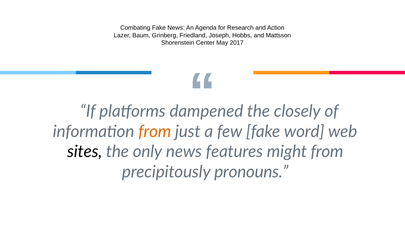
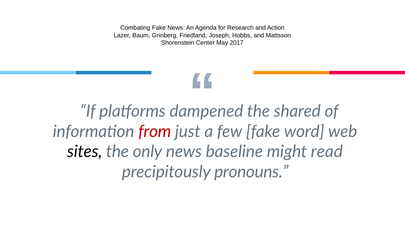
closely: closely -> shared (297, 111)
from colour: orange -> red (155, 131)
features: features -> baseline (234, 152)
might from: from -> read (327, 152)
